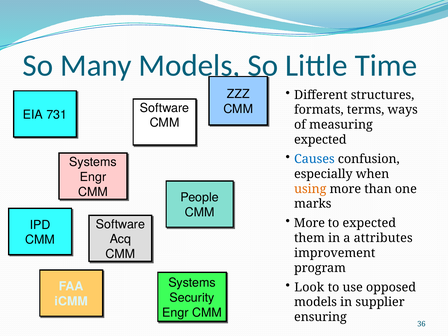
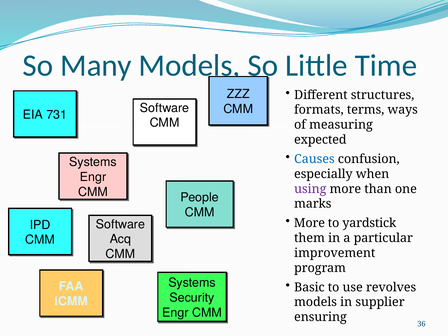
using colour: orange -> purple (310, 189)
to expected: expected -> yardstick (369, 223)
attributes: attributes -> particular (383, 238)
Look: Look -> Basic (309, 287)
opposed: opposed -> revolves (391, 287)
